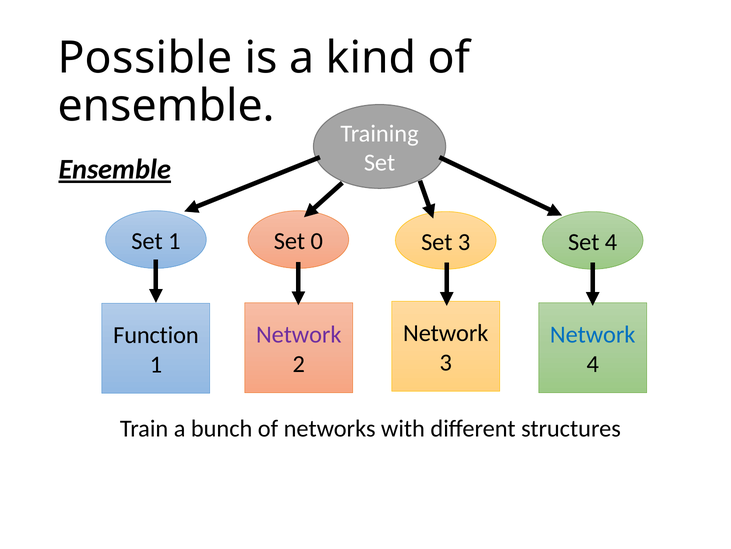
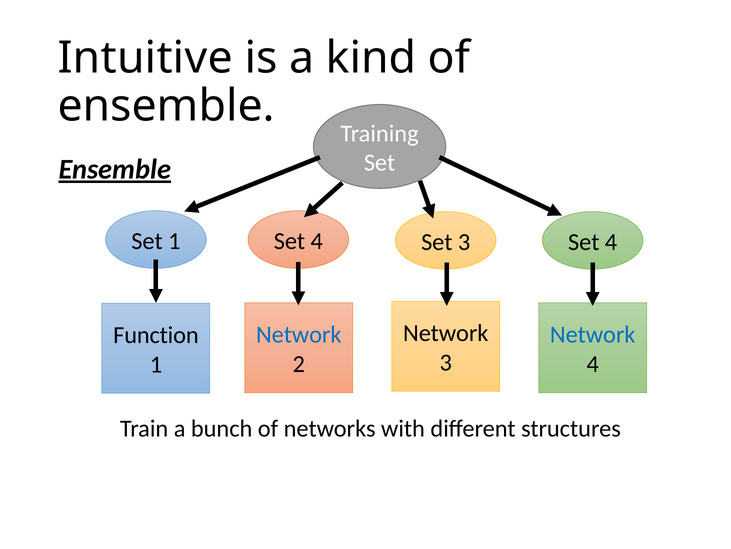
Possible: Possible -> Intuitive (145, 58)
1 Set 0: 0 -> 4 (317, 241)
Network colour: purple -> blue (299, 334)
